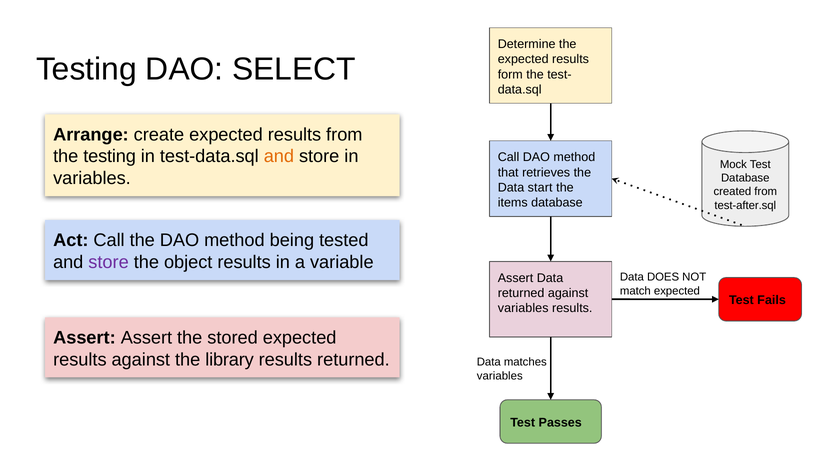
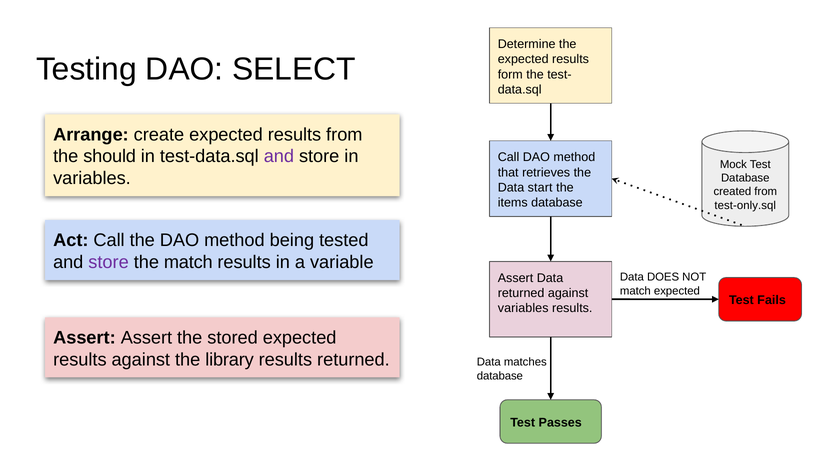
the testing: testing -> should (110, 156)
and colour: orange -> purple (279, 156)
test-after.sql: test-after.sql -> test-only.sql (745, 205)
the object: object -> match (188, 262)
variables: variables -> database (500, 376)
